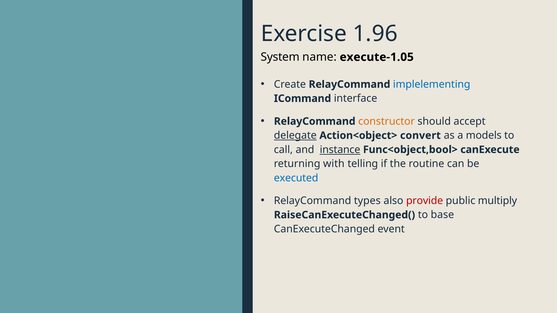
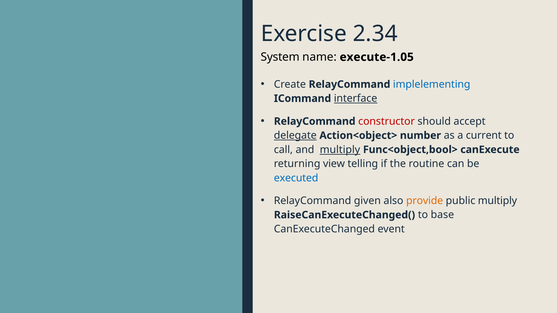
1.96: 1.96 -> 2.34 (375, 34)
interface underline: none -> present (356, 99)
constructor colour: orange -> red (387, 121)
convert: convert -> number (420, 136)
models: models -> current (484, 136)
and instance: instance -> multiply (340, 150)
with: with -> view (334, 164)
types: types -> given (367, 201)
provide colour: red -> orange (425, 201)
